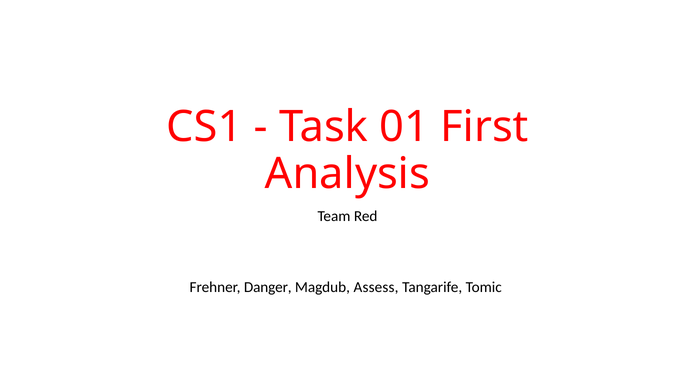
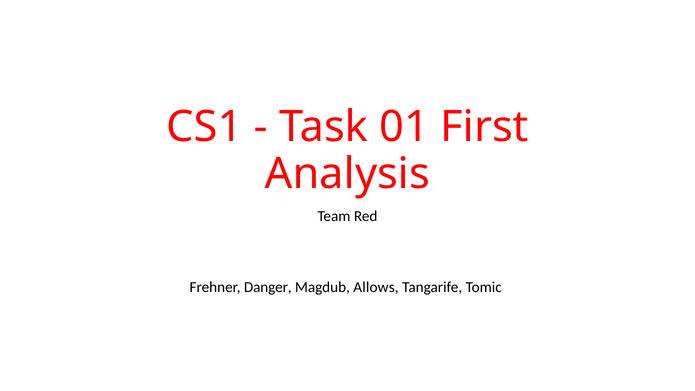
Assess: Assess -> Allows (376, 287)
